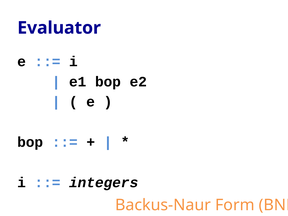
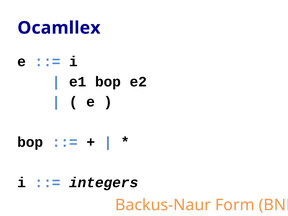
Evaluator: Evaluator -> Ocamllex (59, 28)
